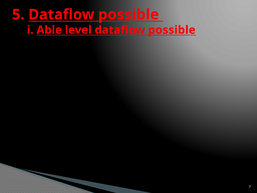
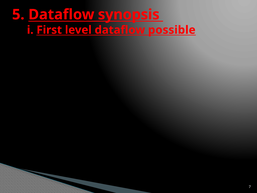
5 Dataflow possible: possible -> synopsis (129, 15)
Able: Able -> First (49, 30)
